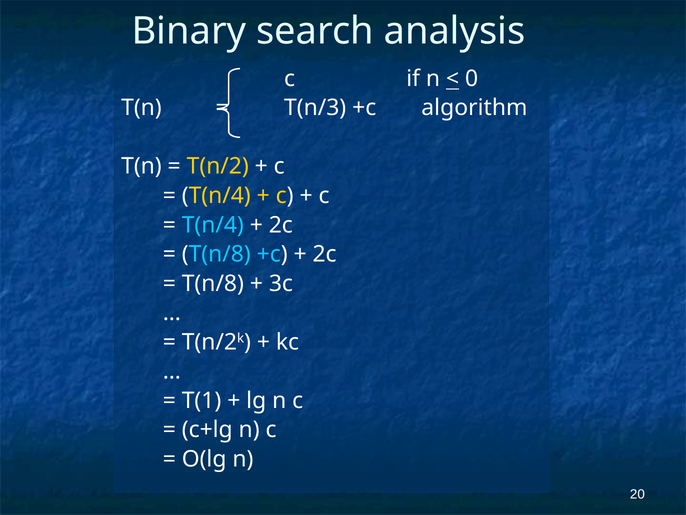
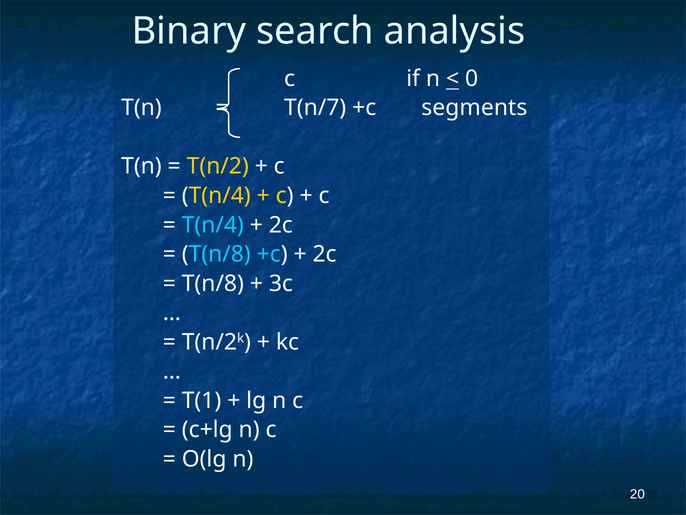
T(n/3: T(n/3 -> T(n/7 (315, 108)
algorithm: algorithm -> segments (474, 108)
